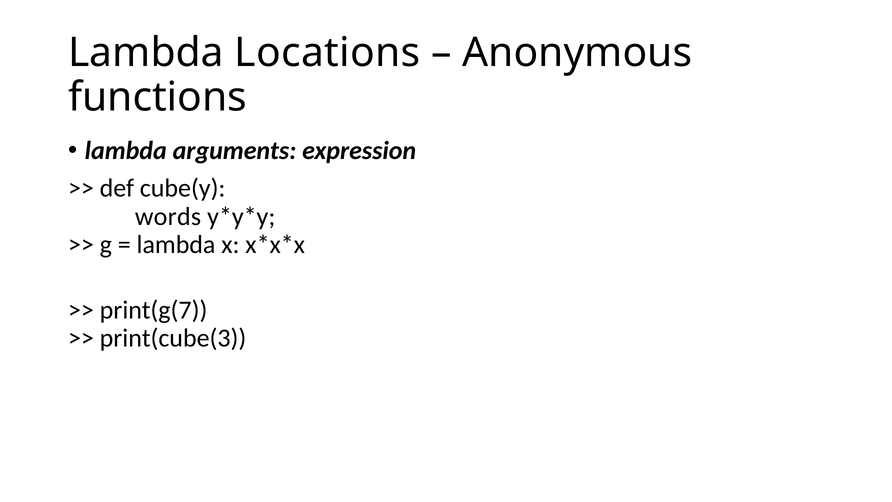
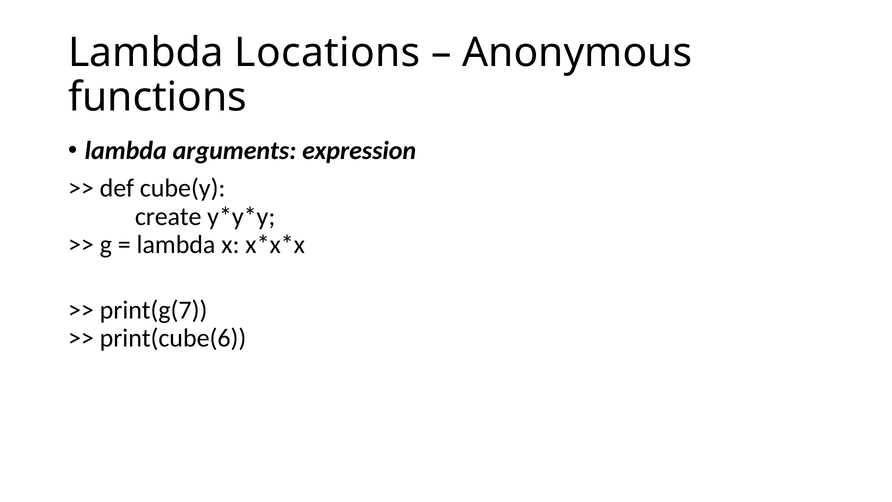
words: words -> create (168, 216)
print(cube(3: print(cube(3 -> print(cube(6 (173, 338)
